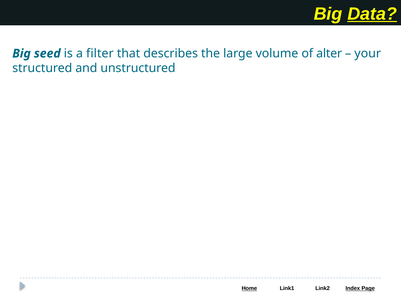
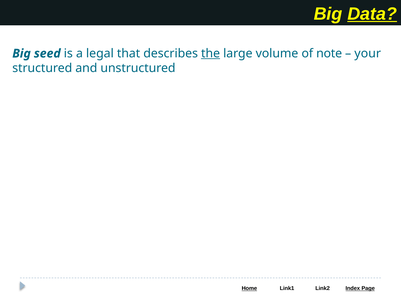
filter: filter -> legal (100, 54)
the underline: none -> present (211, 54)
alter: alter -> note (329, 54)
